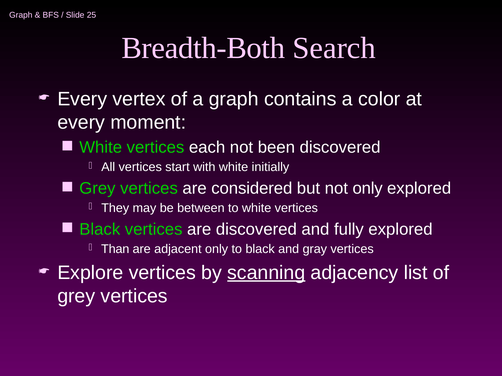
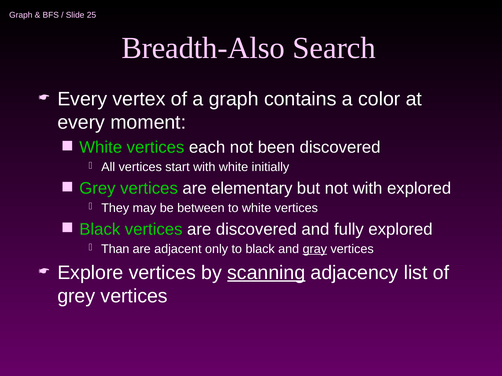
Breadth-Both: Breadth-Both -> Breadth-Also (203, 48)
considered: considered -> elementary (252, 189)
not only: only -> with (368, 189)
gray underline: none -> present (315, 249)
